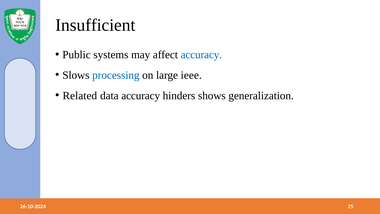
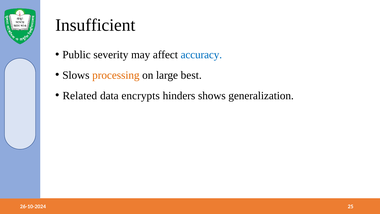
systems: systems -> severity (111, 55)
processing colour: blue -> orange (116, 75)
ieee: ieee -> best (191, 75)
data accuracy: accuracy -> encrypts (141, 95)
